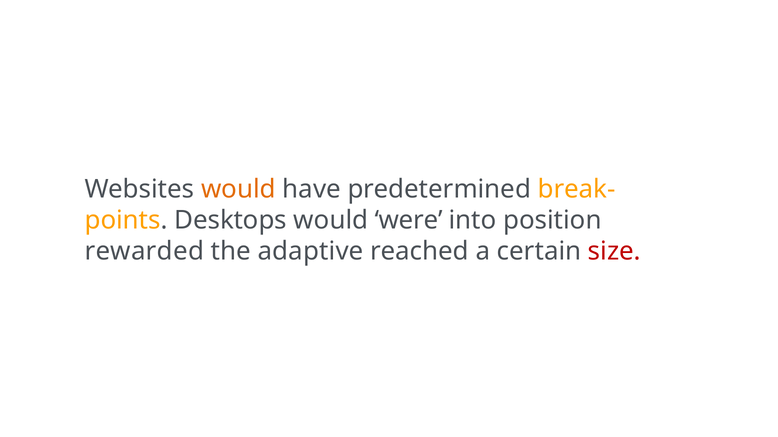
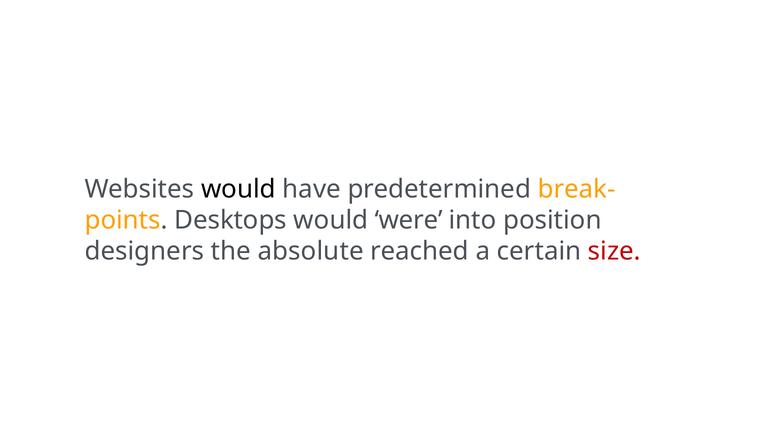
would colour: orange -> black (238, 189)
rewarded: rewarded -> designers (144, 252)
adaptive: adaptive -> absolute (311, 252)
